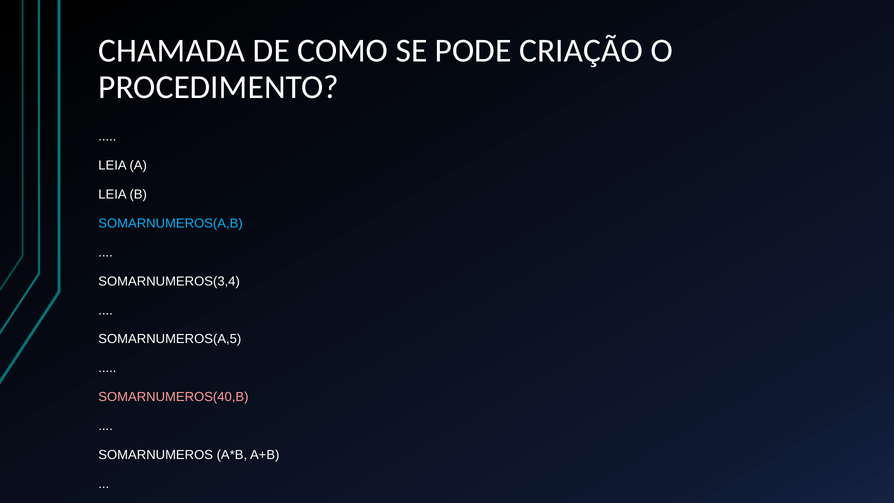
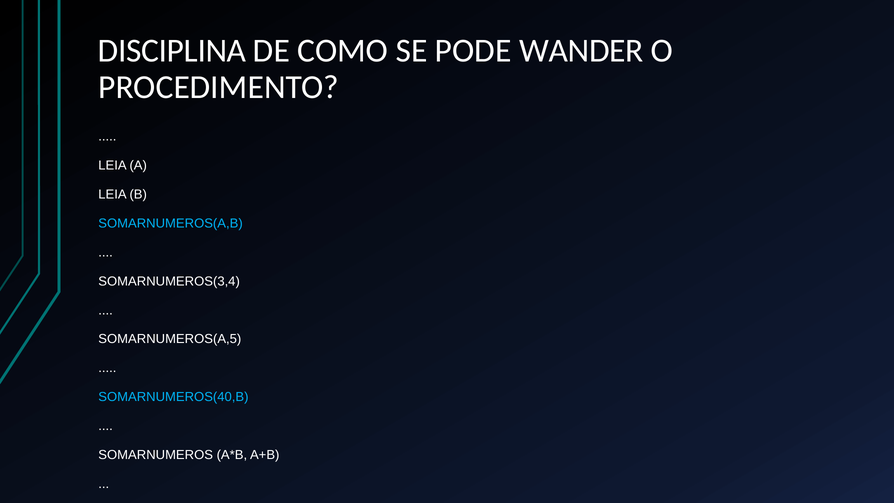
CHAMADA: CHAMADA -> DISCIPLINA (172, 51)
CRIAÇÃO: CRIAÇÃO -> WANDER (581, 51)
SOMARNUMEROS(40,B colour: pink -> light blue (173, 397)
